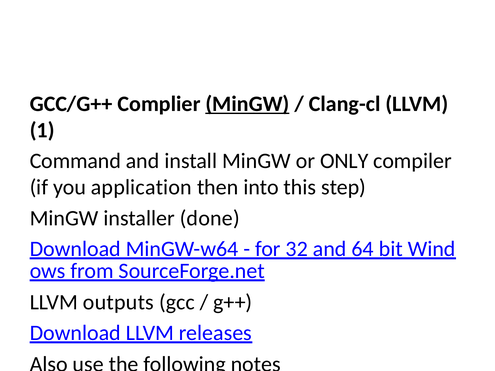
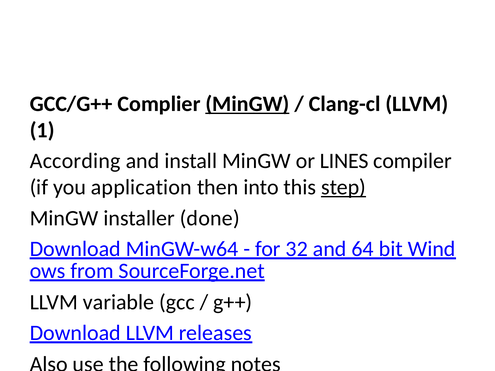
Command: Command -> According (75, 161)
ONLY: ONLY -> LINES (344, 161)
step underline: none -> present (344, 187)
outputs: outputs -> variable (119, 302)
